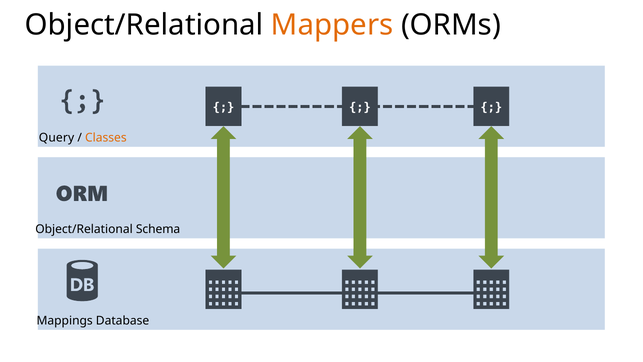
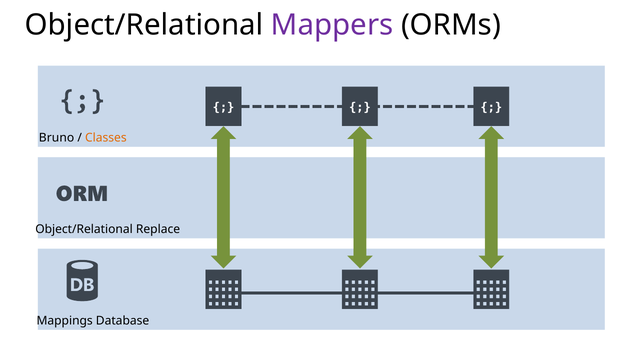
Mappers colour: orange -> purple (332, 25)
Query: Query -> Bruno (57, 138)
Schema: Schema -> Replace (158, 229)
